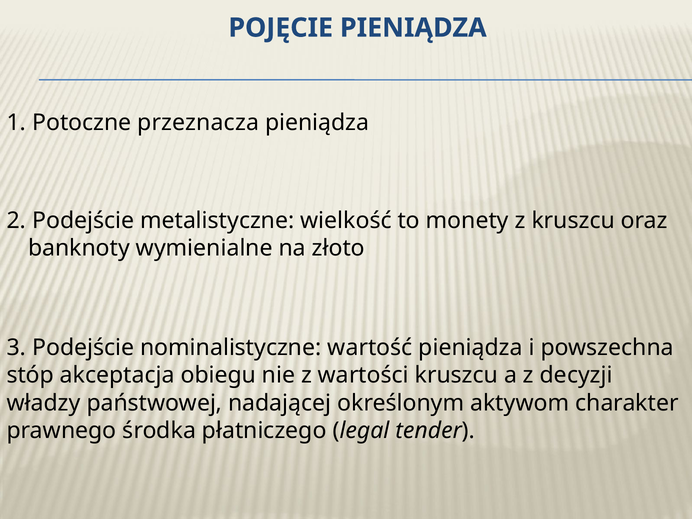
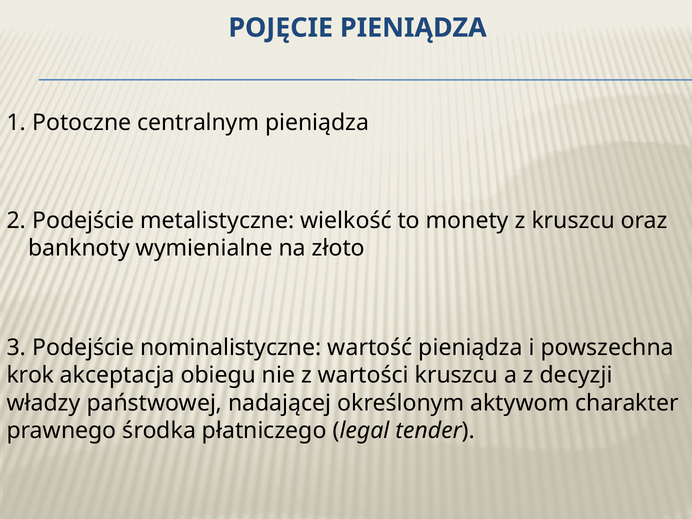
przeznacza: przeznacza -> centralnym (198, 123)
stóp: stóp -> krok (30, 375)
